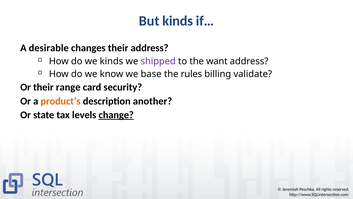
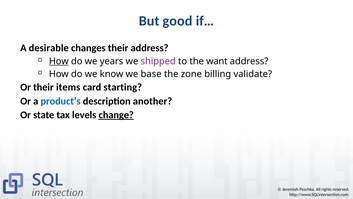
But kinds: kinds -> good (178, 21)
How underline: none -> present (59, 61)
we kinds: kinds -> years (112, 61)
rules: rules -> zone (191, 74)
range: range -> items (68, 87)
security: security -> starting (123, 87)
product’s colour: orange -> blue (61, 101)
